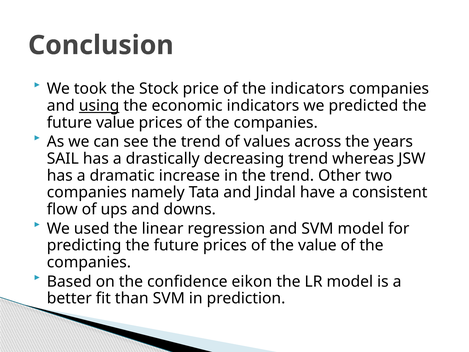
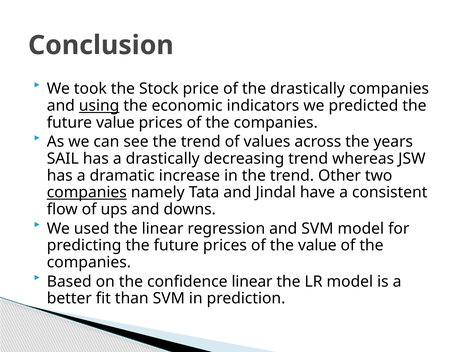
the indicators: indicators -> drastically (308, 89)
companies underline: none -> present (87, 192)
confidence eikon: eikon -> linear (252, 281)
